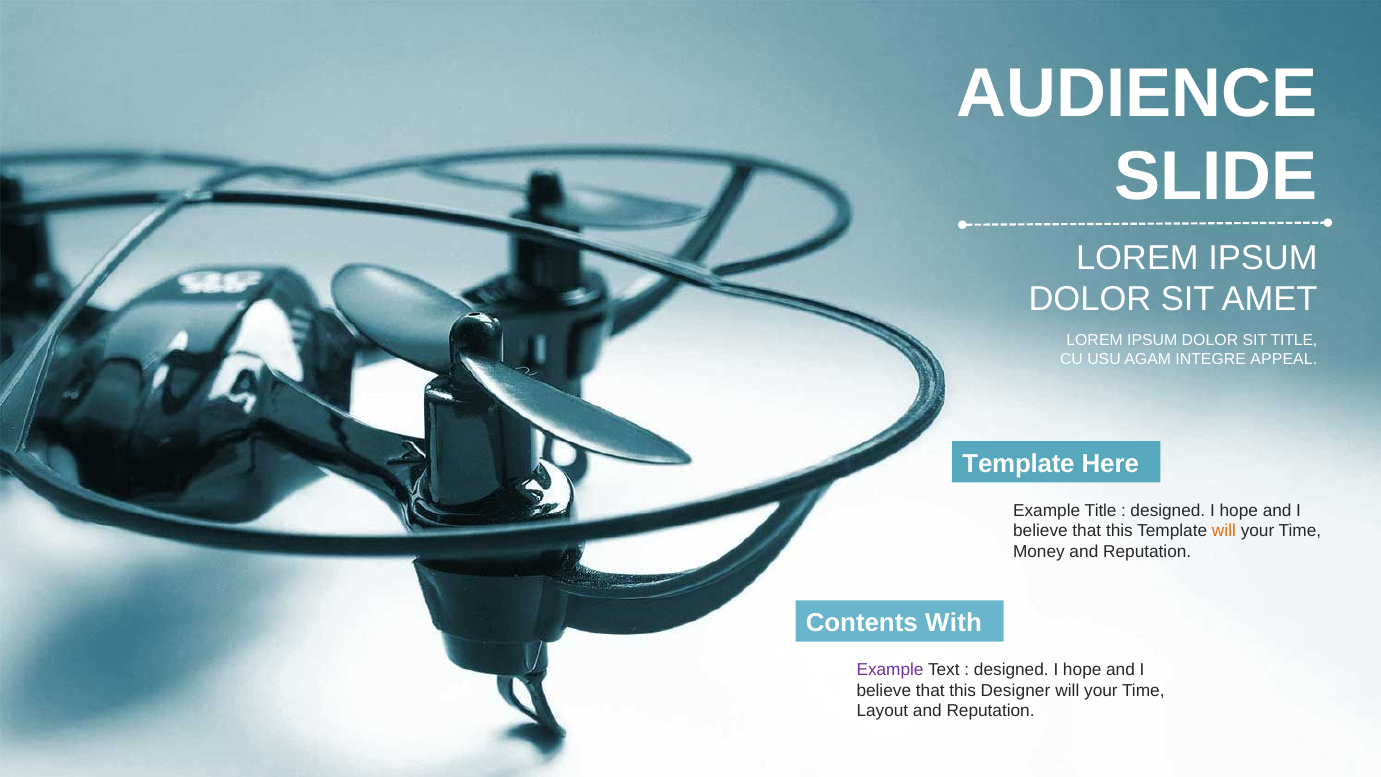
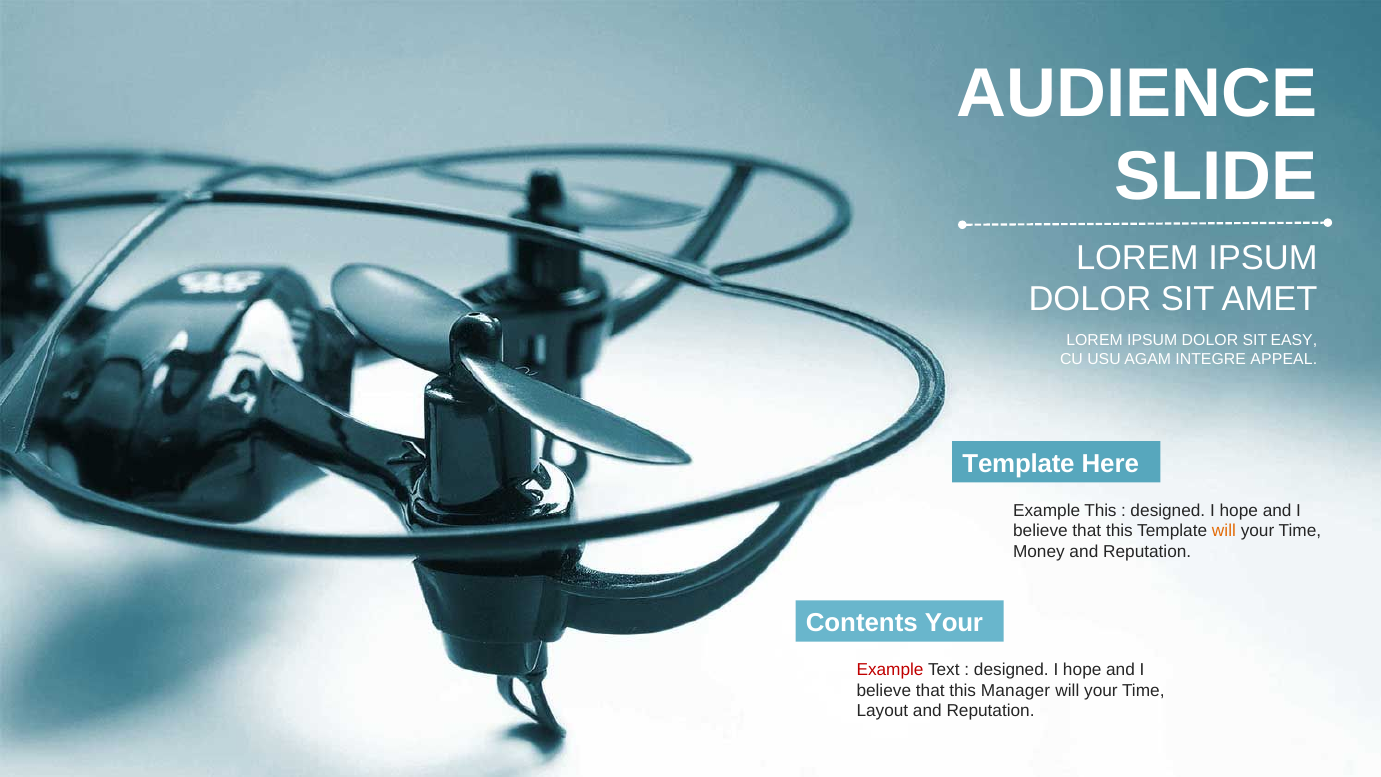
SIT TITLE: TITLE -> EASY (1294, 340)
Example Title: Title -> This (1101, 510)
Contents With: With -> Your (954, 623)
Example colour: purple -> red (890, 670)
Designer: Designer -> Manager (1015, 690)
